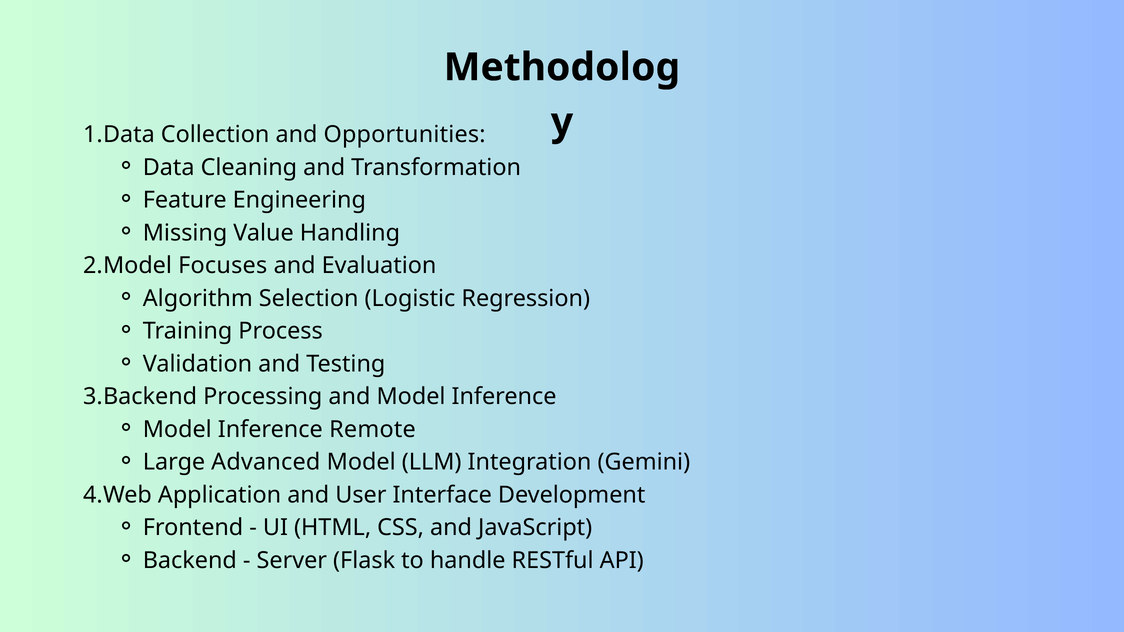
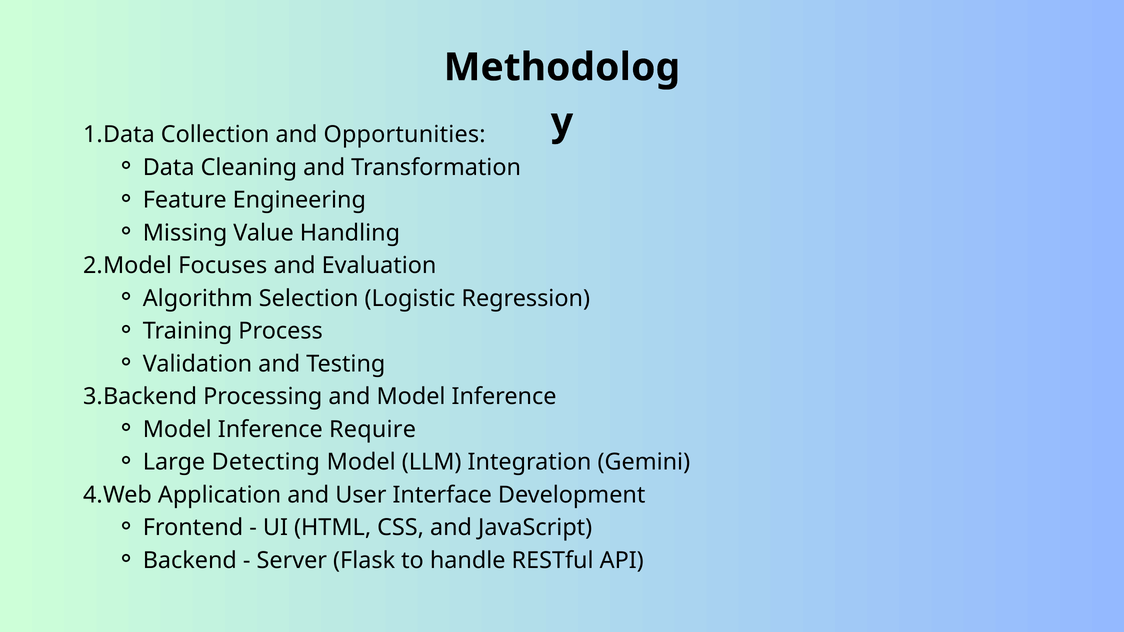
Remote: Remote -> Require (373, 430)
Advanced: Advanced -> Detecting (266, 462)
